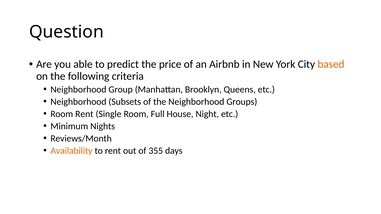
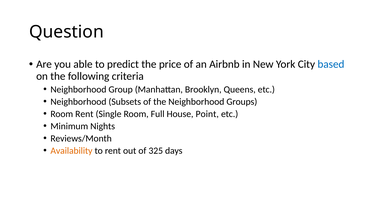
based colour: orange -> blue (331, 64)
Night: Night -> Point (207, 114)
355: 355 -> 325 (156, 151)
